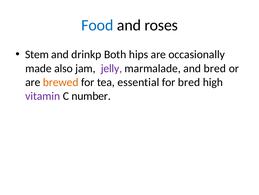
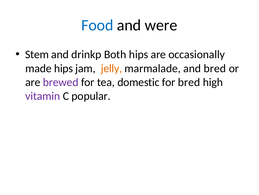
roses: roses -> were (161, 25)
made also: also -> hips (64, 68)
jelly colour: purple -> orange (111, 68)
brewed colour: orange -> purple (61, 82)
essential: essential -> domestic (138, 82)
number: number -> popular (91, 96)
